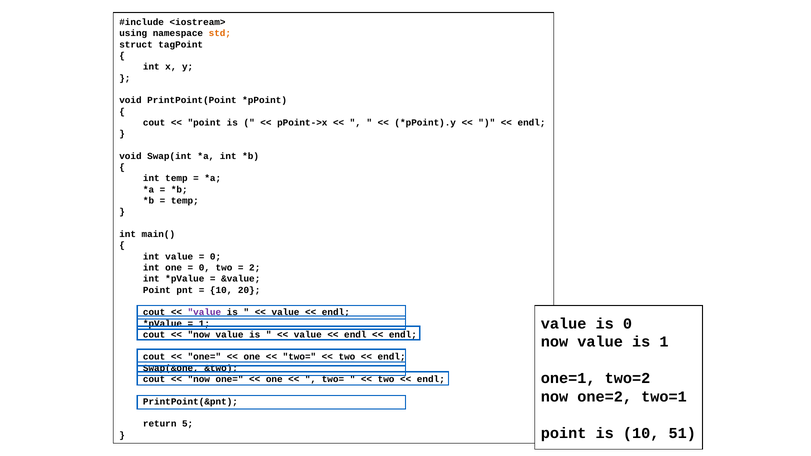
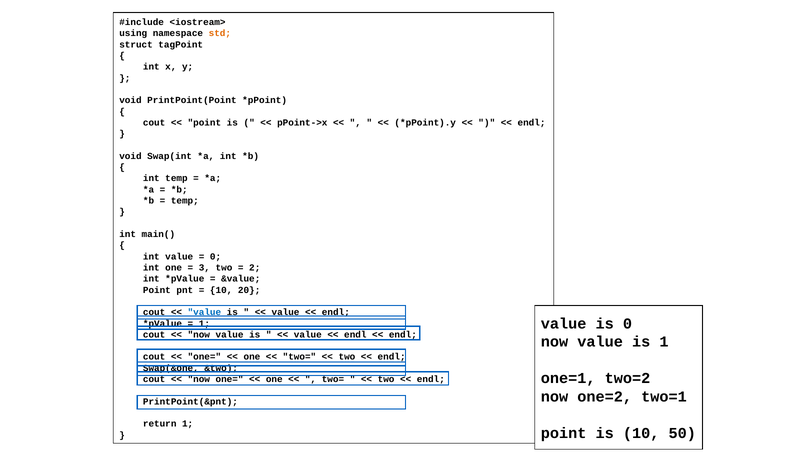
0: 0 -> 3 (204, 268)
value colour: purple -> blue (204, 312)
return 5: 5 -> 1 (188, 424)
51: 51 -> 50 (682, 433)
